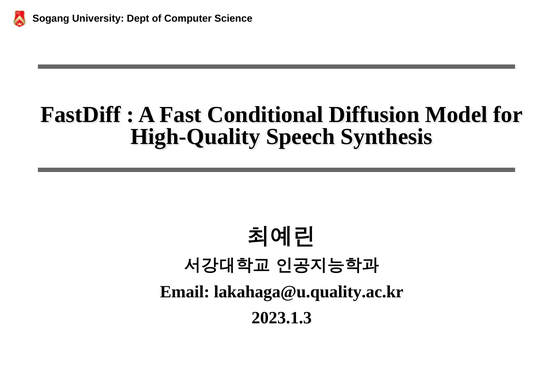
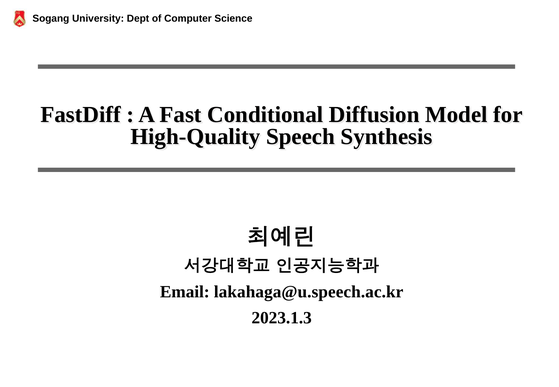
lakahaga@u.quality.ac.kr: lakahaga@u.quality.ac.kr -> lakahaga@u.speech.ac.kr (309, 292)
